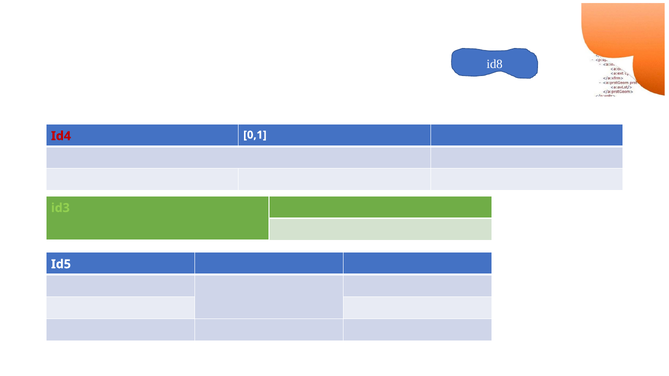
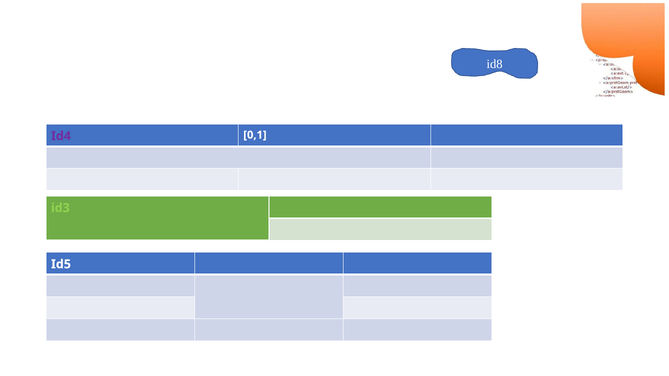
Id4 colour: red -> purple (61, 136)
